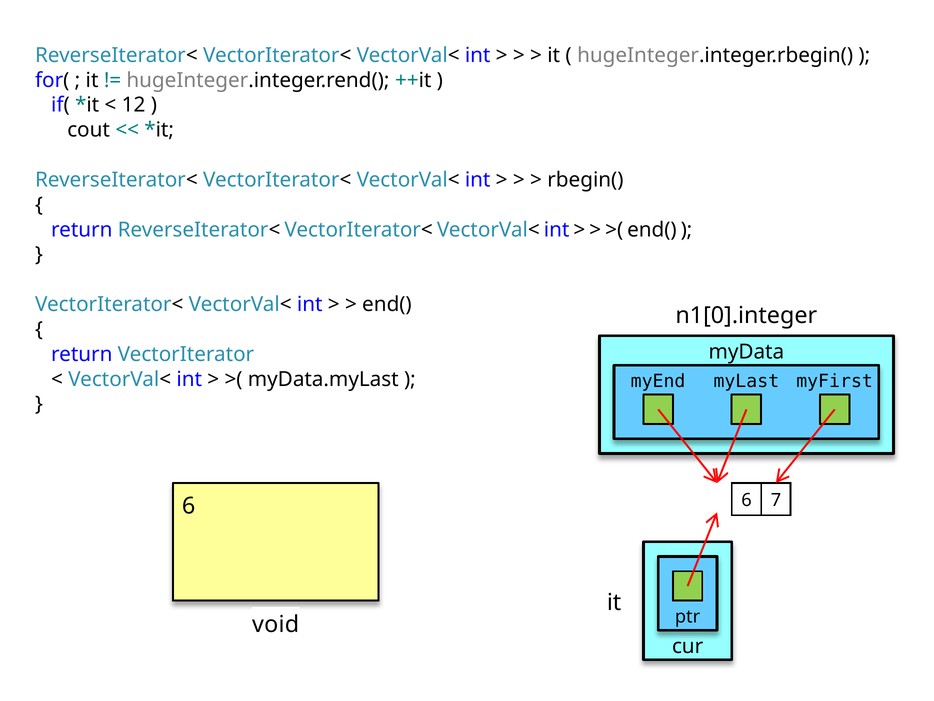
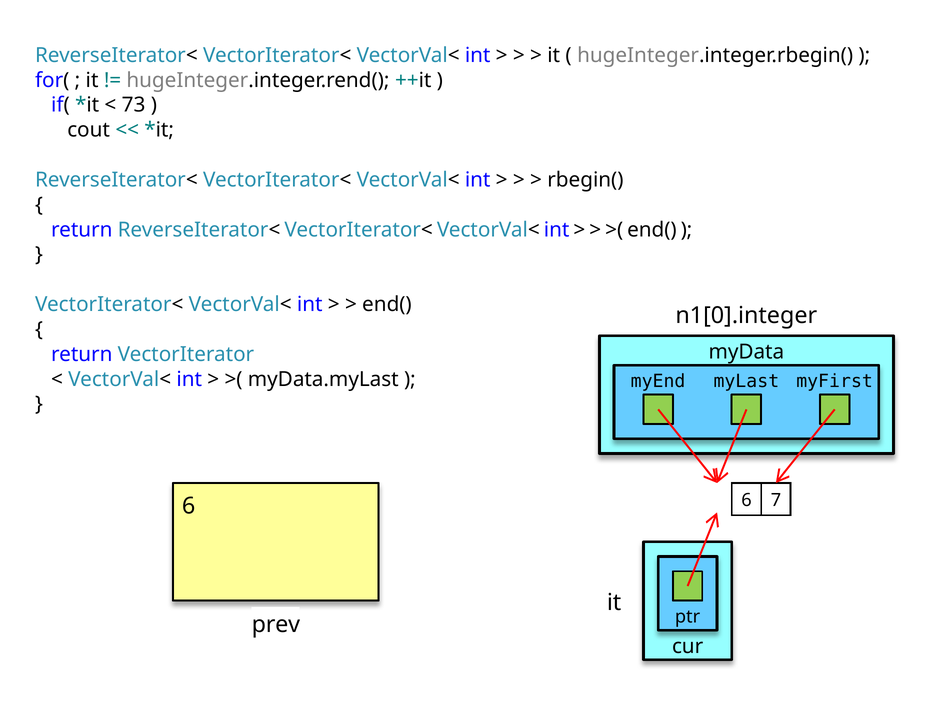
12: 12 -> 73 (134, 105)
void: void -> prev (276, 624)
